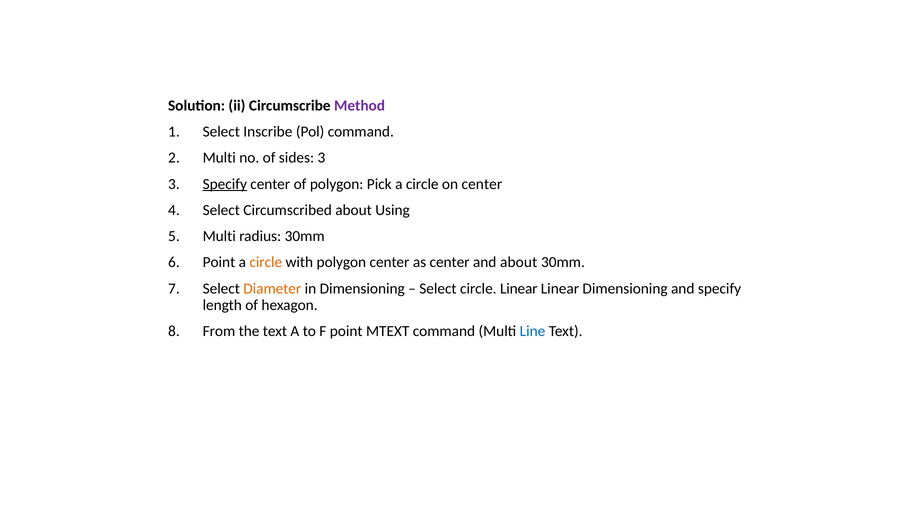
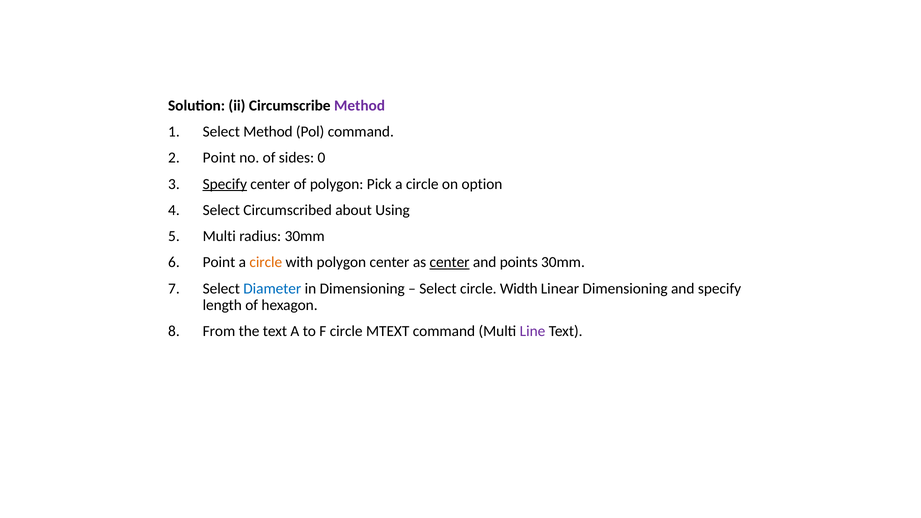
Select Inscribe: Inscribe -> Method (268, 132)
Multi: Multi -> Point (219, 158)
sides 3: 3 -> 0 (321, 158)
on center: center -> option (482, 184)
center underline: none -> present (450, 262)
and about: about -> points (519, 262)
Diameter colour: orange -> blue (272, 289)
circle Linear: Linear -> Width (519, 289)
F point: point -> circle (346, 331)
Line colour: blue -> purple (533, 331)
